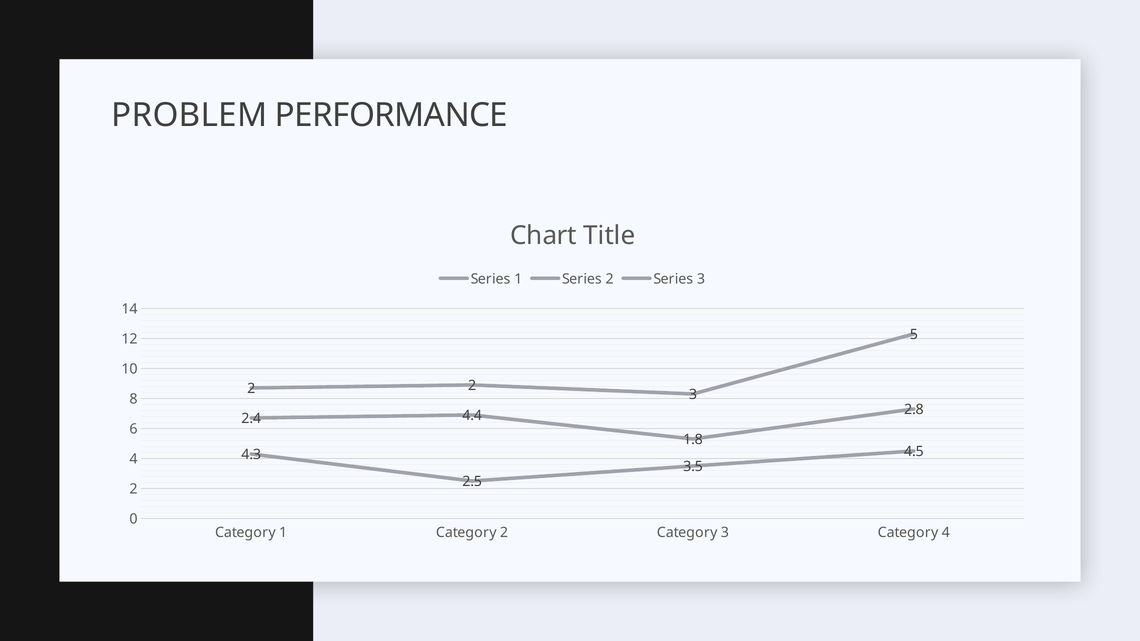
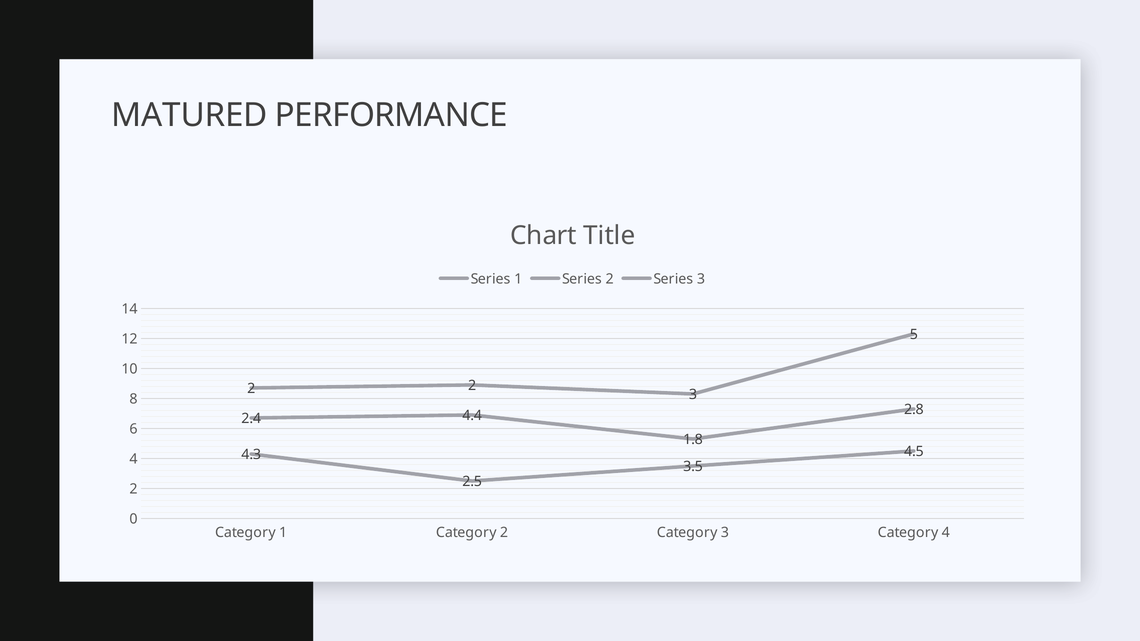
PROBLEM: PROBLEM -> MATURED (189, 115)
